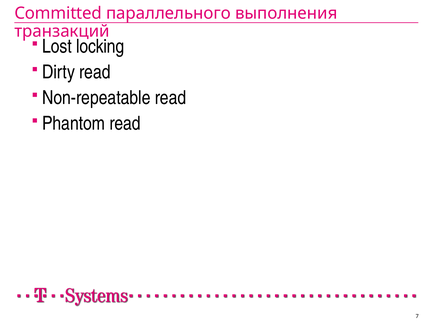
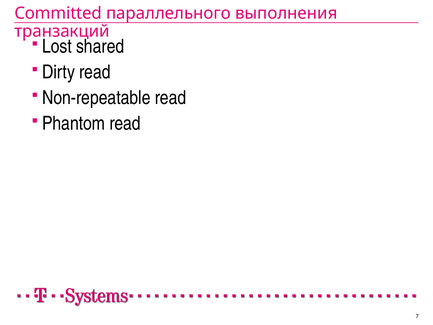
locking: locking -> shared (100, 46)
